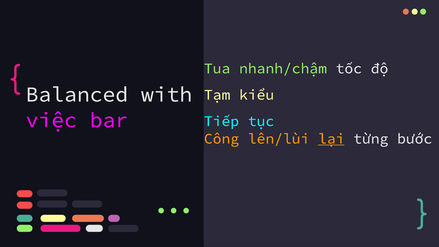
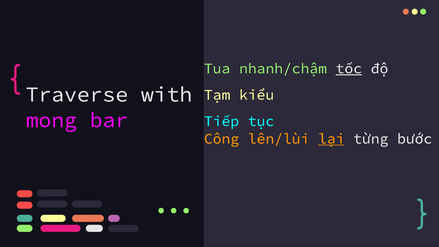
tốc underline: none -> present (349, 68)
Balanced: Balanced -> Traverse (77, 94)
việc: việc -> mong (51, 120)
